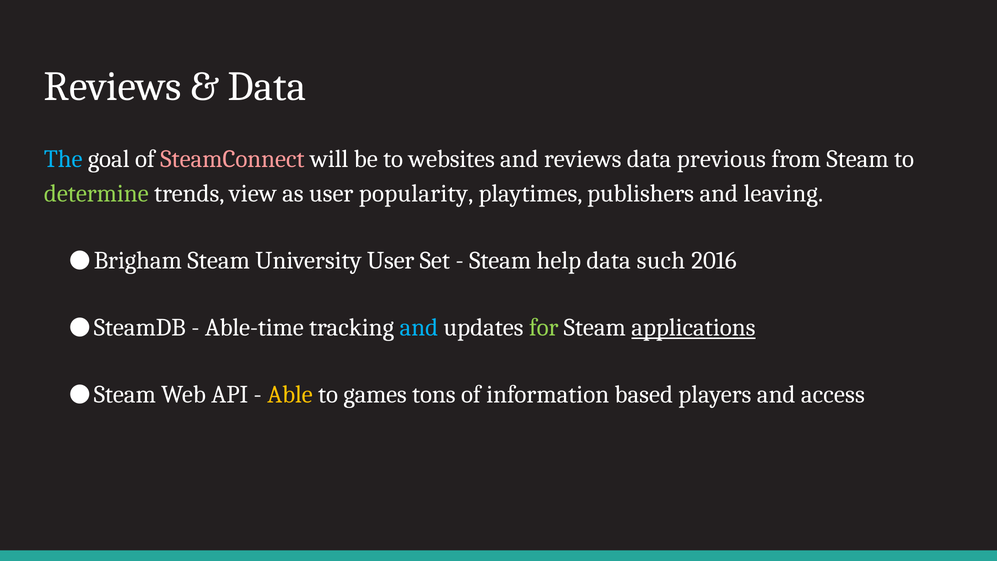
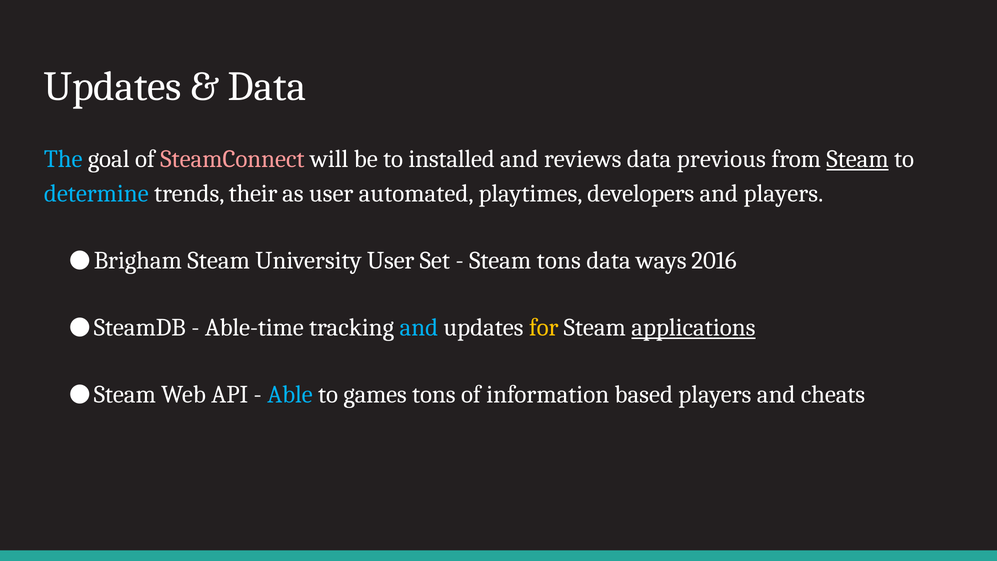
Reviews: Reviews -> Updates (113, 86)
websites: websites -> installed (452, 159)
Steam underline: none -> present (858, 159)
determine colour: light green -> light blue (96, 193)
view: view -> their (253, 193)
popularity: popularity -> automated (416, 193)
publishers: publishers -> developers (641, 193)
and leaving: leaving -> players (783, 193)
Steam help: help -> tons (559, 260)
such: such -> ways (661, 260)
for colour: light green -> yellow (544, 327)
Able colour: yellow -> light blue (290, 394)
access: access -> cheats (833, 394)
